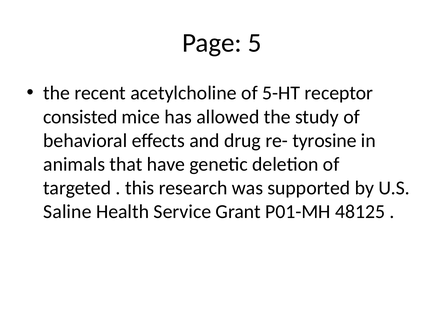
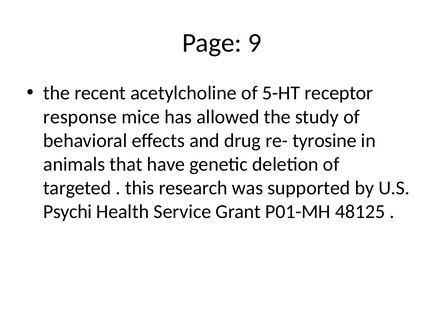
5: 5 -> 9 (255, 43)
consisted: consisted -> response (80, 117)
Saline: Saline -> Psychi (68, 212)
